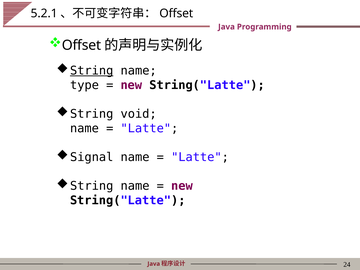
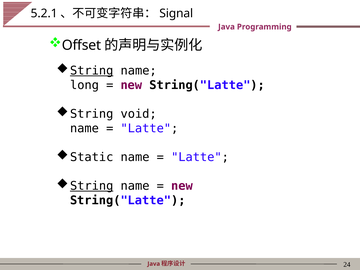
Offset: Offset -> Signal (176, 13)
type: type -> long (84, 85)
Signal: Signal -> Static (92, 157)
String underline: none -> present (92, 186)
